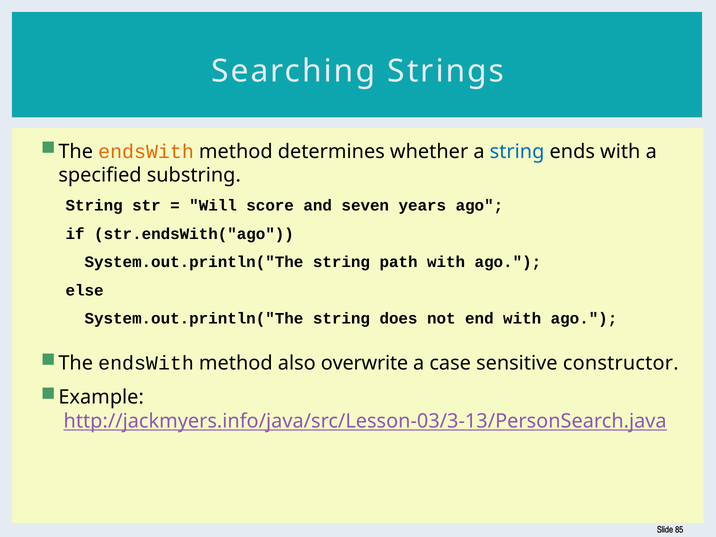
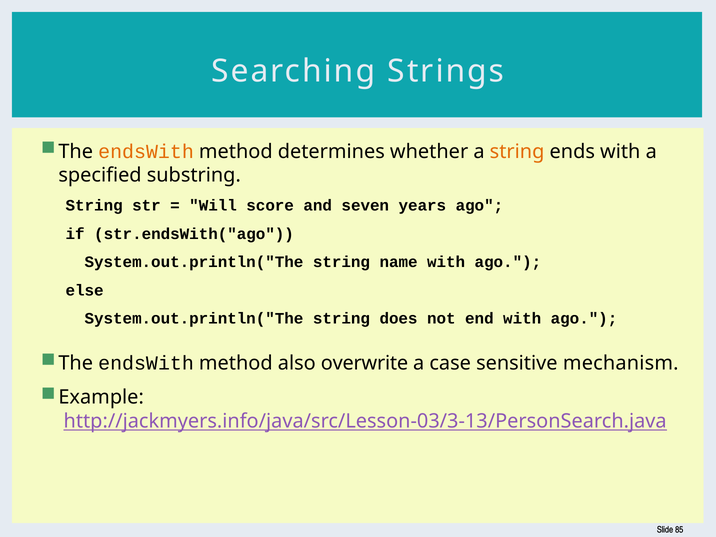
string colour: blue -> orange (517, 152)
path: path -> name (399, 262)
constructor: constructor -> mechanism (621, 363)
